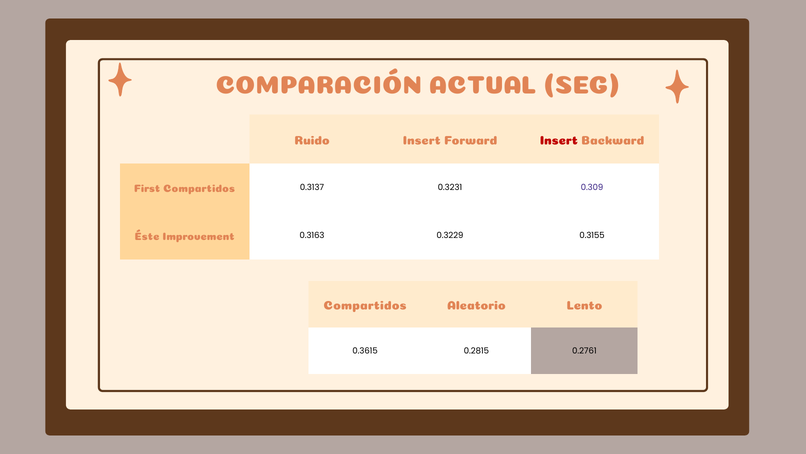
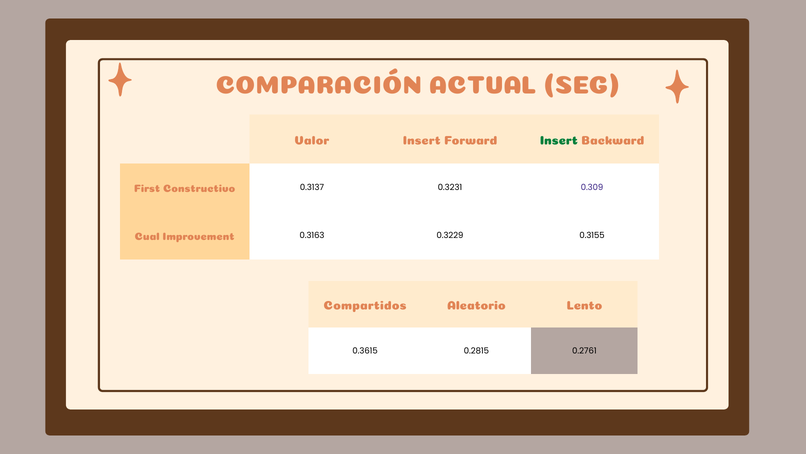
Ruido: Ruido -> Valor (312, 140)
Insert colour: red -> green (559, 140)
First Compartidos: Compartidos -> Constructivo (199, 189)
Éste: Éste -> Cual (147, 236)
